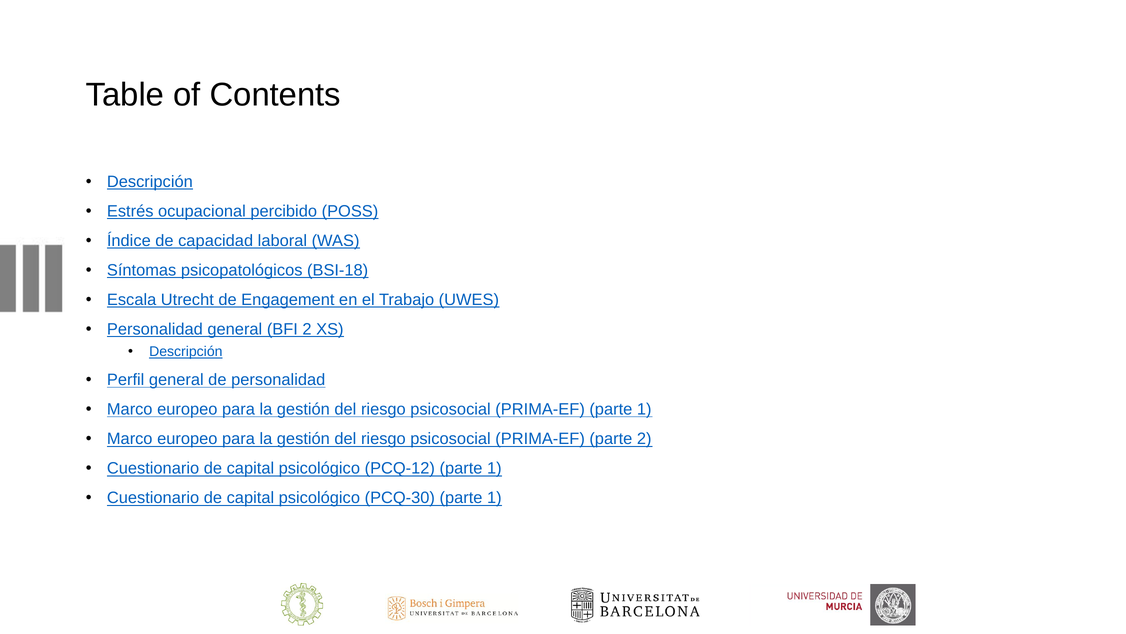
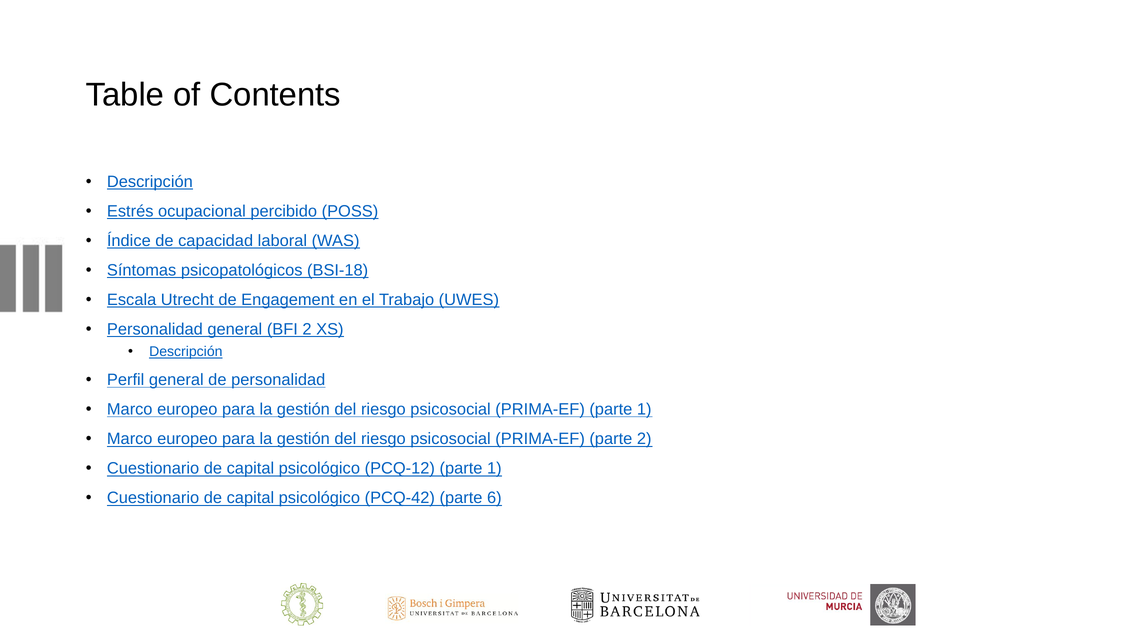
PCQ-30: PCQ-30 -> PCQ-42 (400, 498)
1: 1 -> 6 (494, 498)
